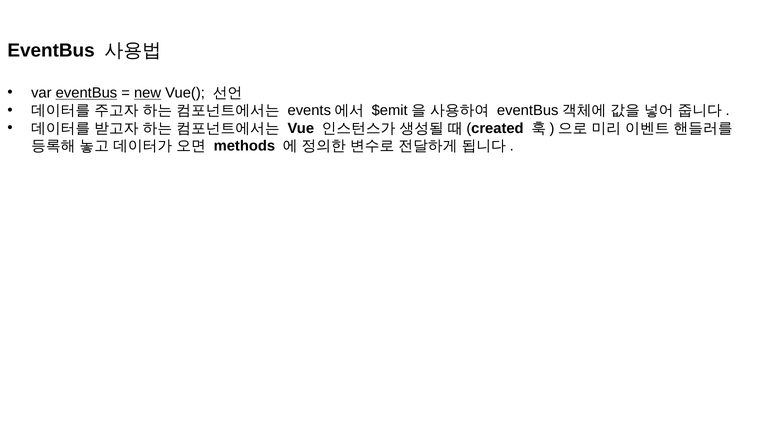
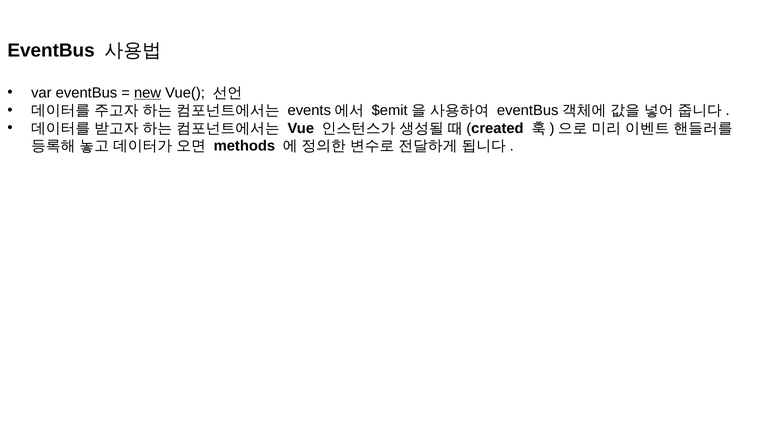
eventBus underline: present -> none (86, 93)
